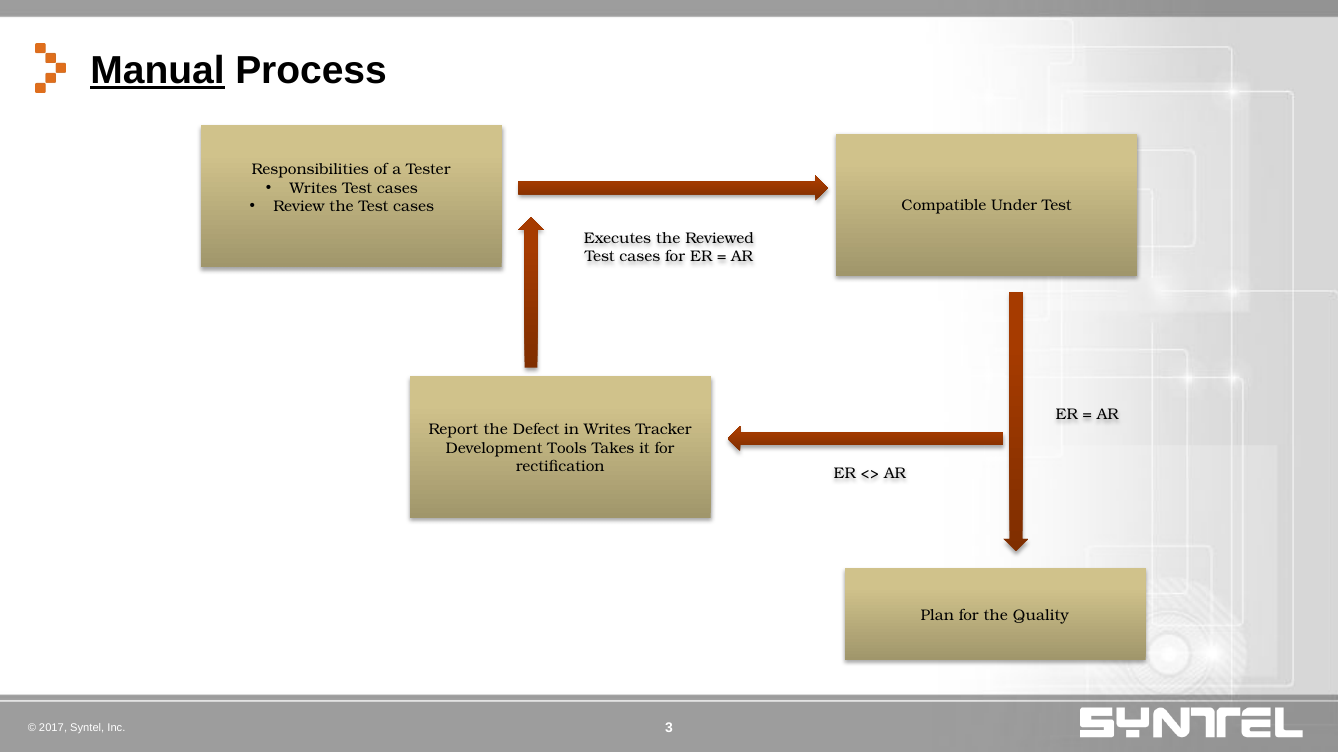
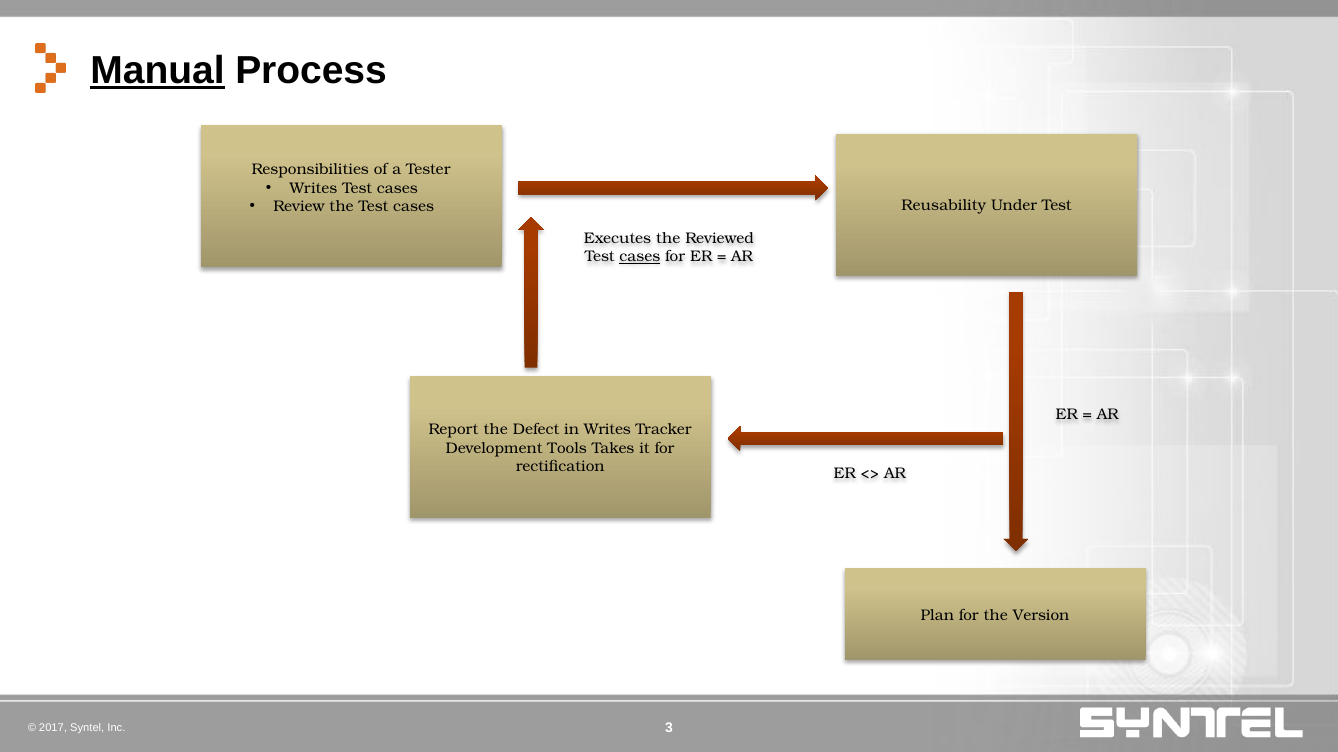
Compatible: Compatible -> Reusability (944, 206)
cases underline: none -> present (640, 257)
Quality: Quality -> Version (1041, 616)
